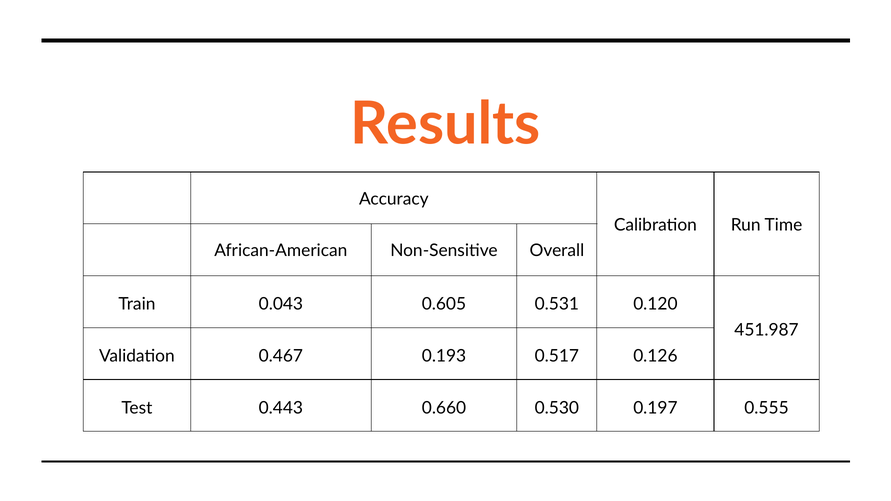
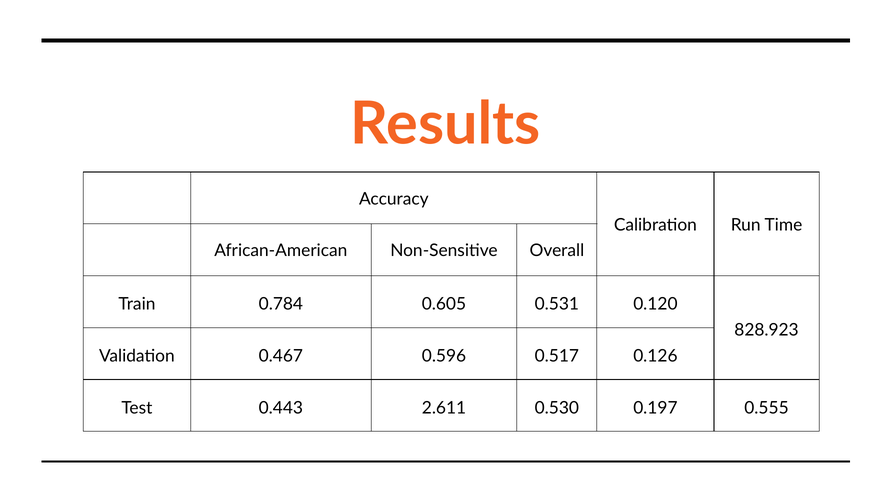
0.043: 0.043 -> 0.784 (281, 304)
451.987: 451.987 -> 828.923 (767, 330)
0.193: 0.193 -> 0.596 (444, 356)
0.660: 0.660 -> 2.611 (444, 408)
